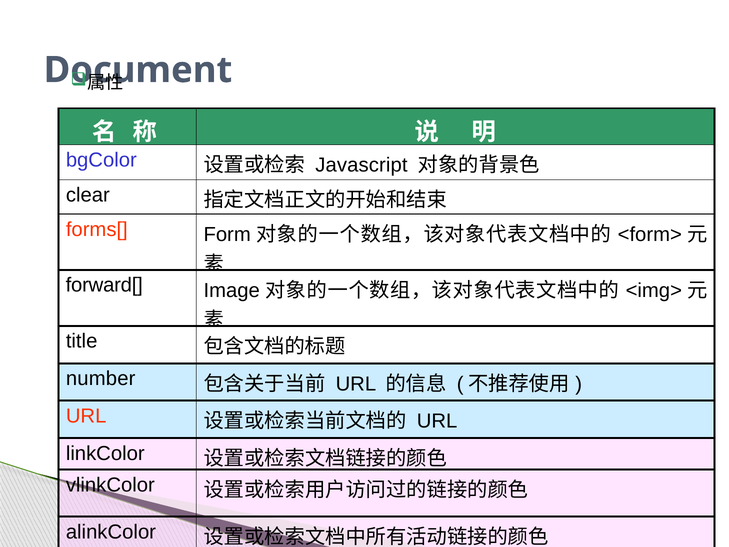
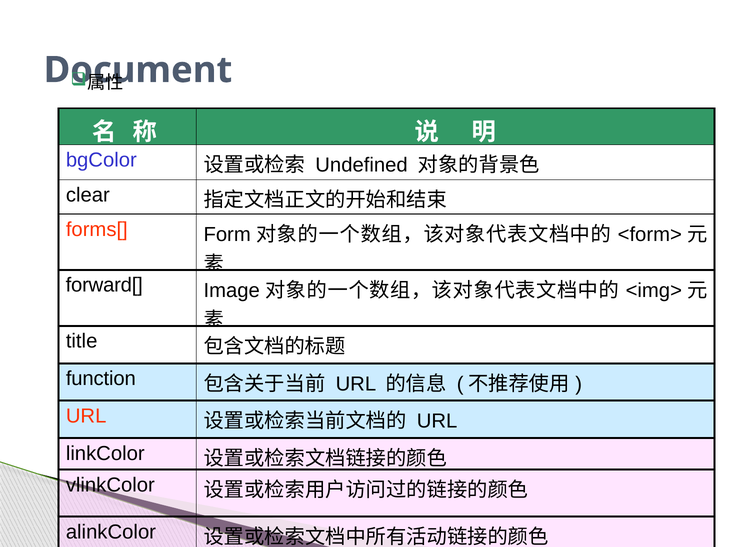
Javascript: Javascript -> Undefined (362, 165)
number: number -> function (101, 379)
